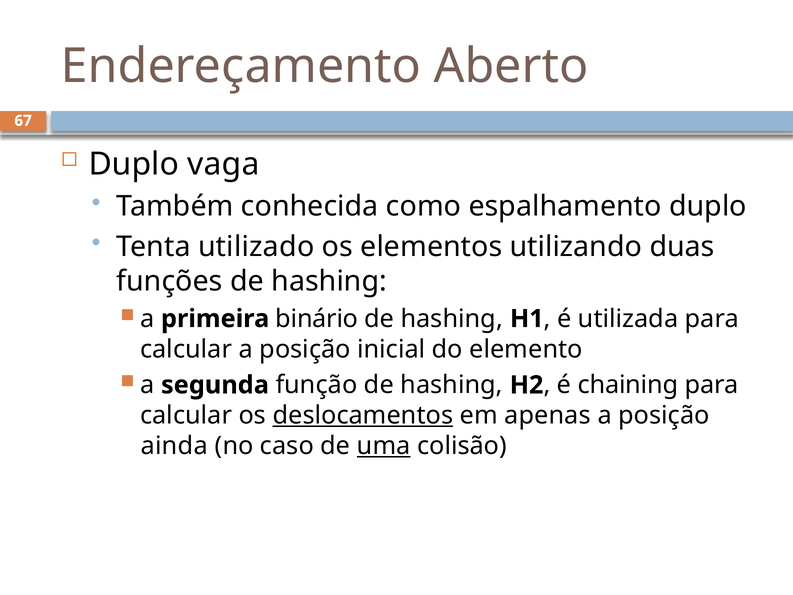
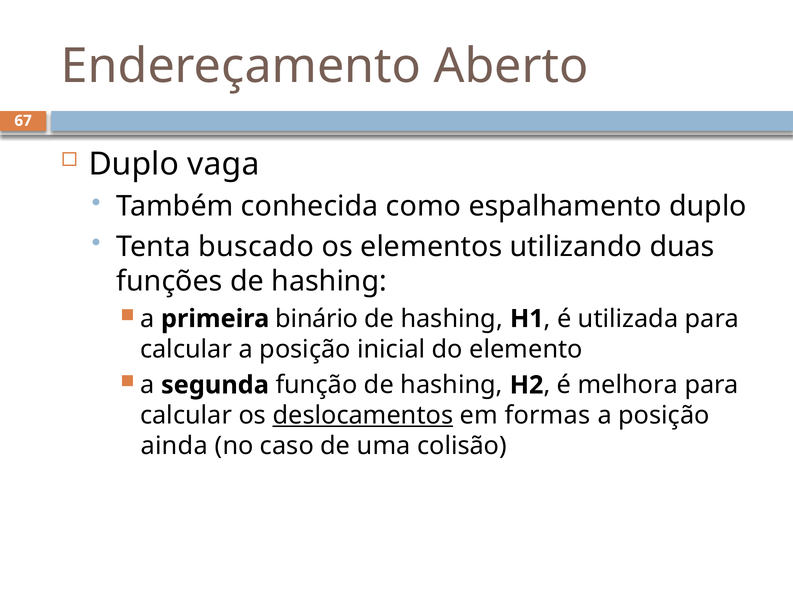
utilizado: utilizado -> buscado (256, 247)
chaining: chaining -> melhora (628, 385)
apenas: apenas -> formas (548, 415)
uma underline: present -> none (384, 446)
